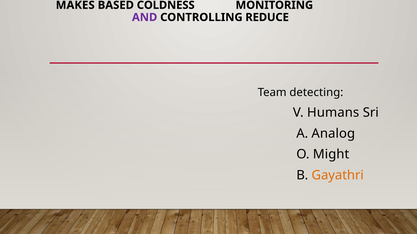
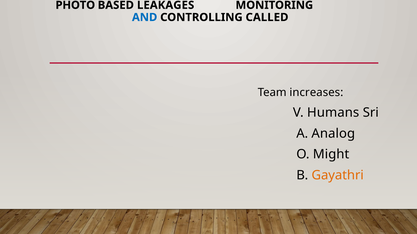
MAKES: MAKES -> PHOTO (75, 5)
COLDNESS: COLDNESS -> LEAKAGES (166, 5)
AND colour: purple -> blue (145, 17)
REDUCE: REDUCE -> CALLED (267, 17)
detecting: detecting -> increases (316, 93)
